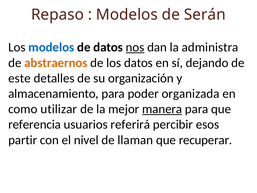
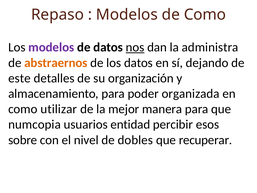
de Serán: Serán -> Como (205, 15)
modelos colour: blue -> purple (51, 47)
manera underline: present -> none (162, 109)
referencia: referencia -> numcopia (35, 124)
referirá: referirá -> entidad (130, 124)
partir: partir -> sobre (23, 140)
llaman: llaman -> dobles (135, 140)
